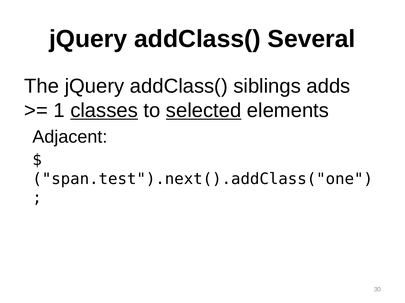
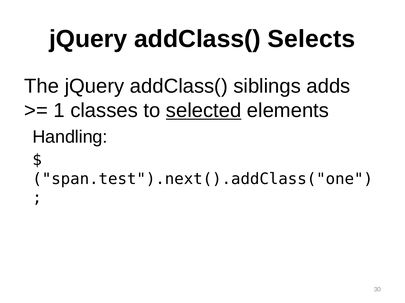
Several: Several -> Selects (311, 39)
classes underline: present -> none (104, 111)
Adjacent: Adjacent -> Handling (70, 137)
